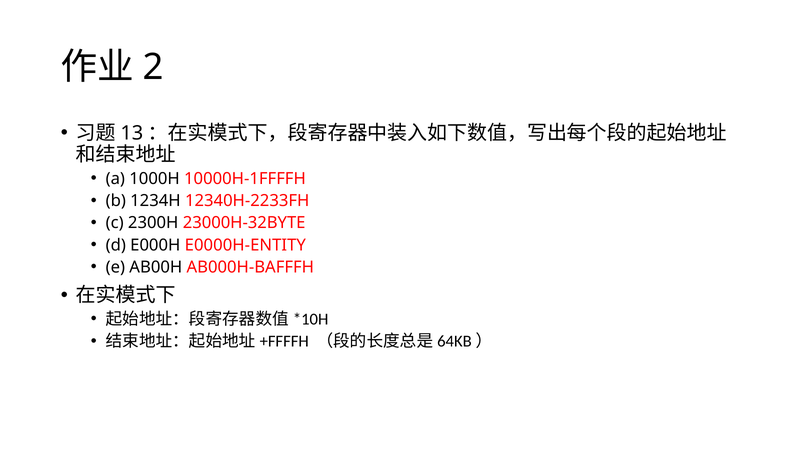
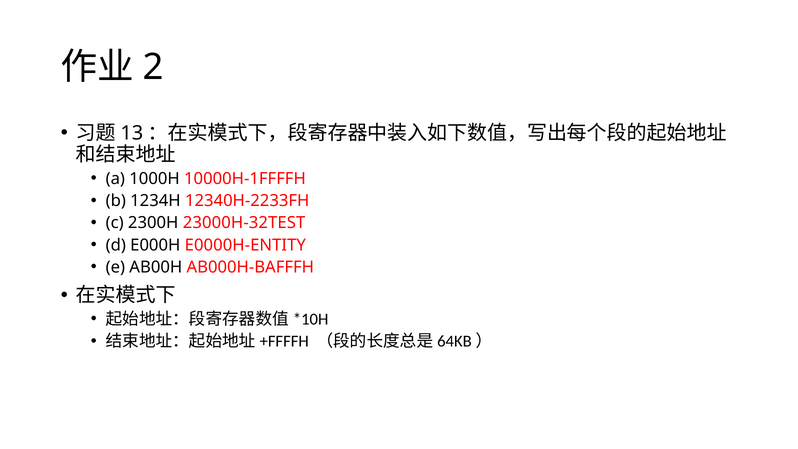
23000H-32BYTE: 23000H-32BYTE -> 23000H-32TEST (244, 223)
